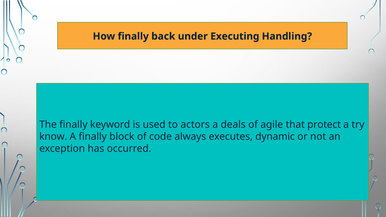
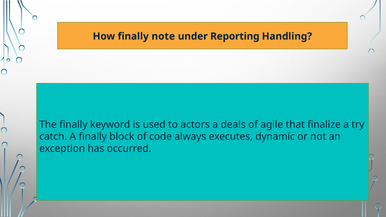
back: back -> note (163, 36)
Executing: Executing -> Reporting (235, 36)
protect: protect -> finalize (324, 125)
know: know -> catch (53, 137)
